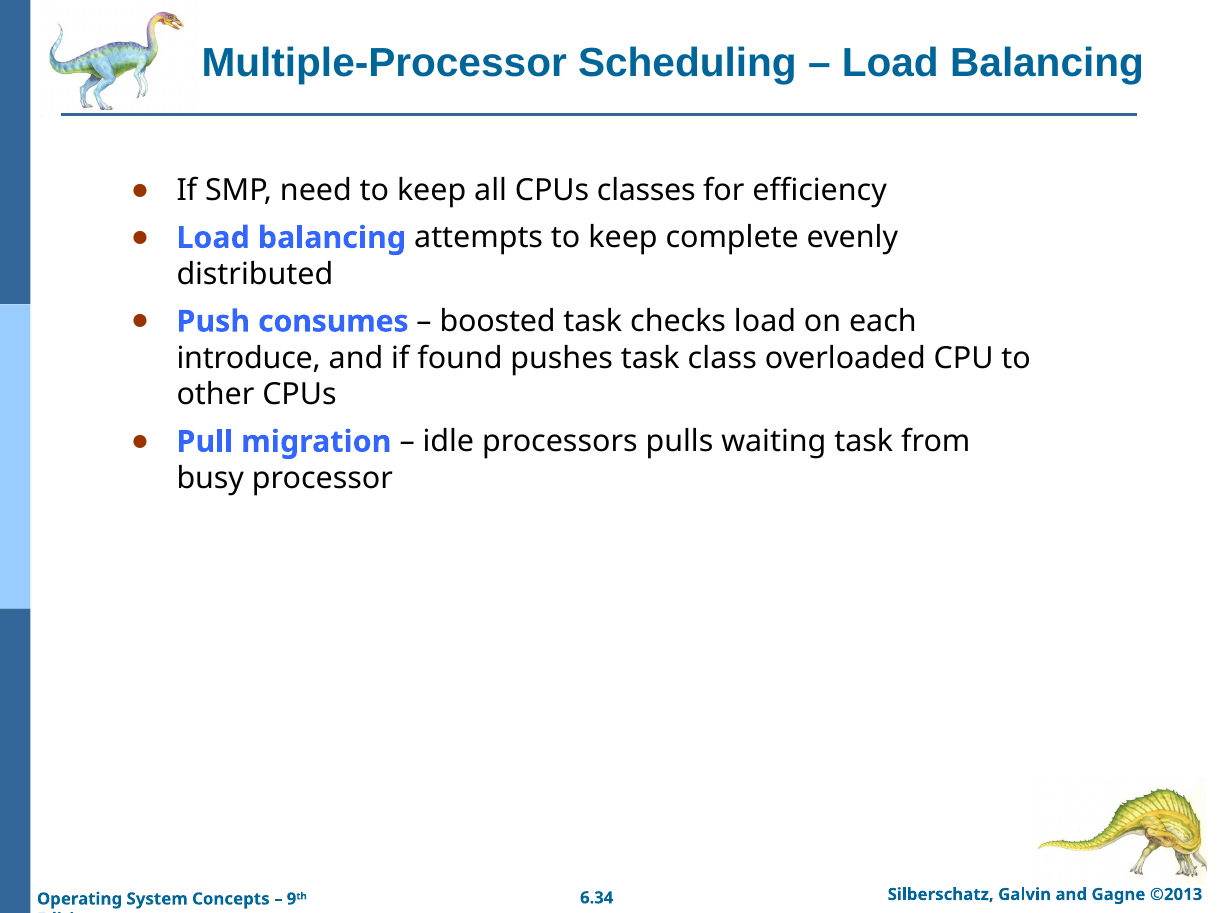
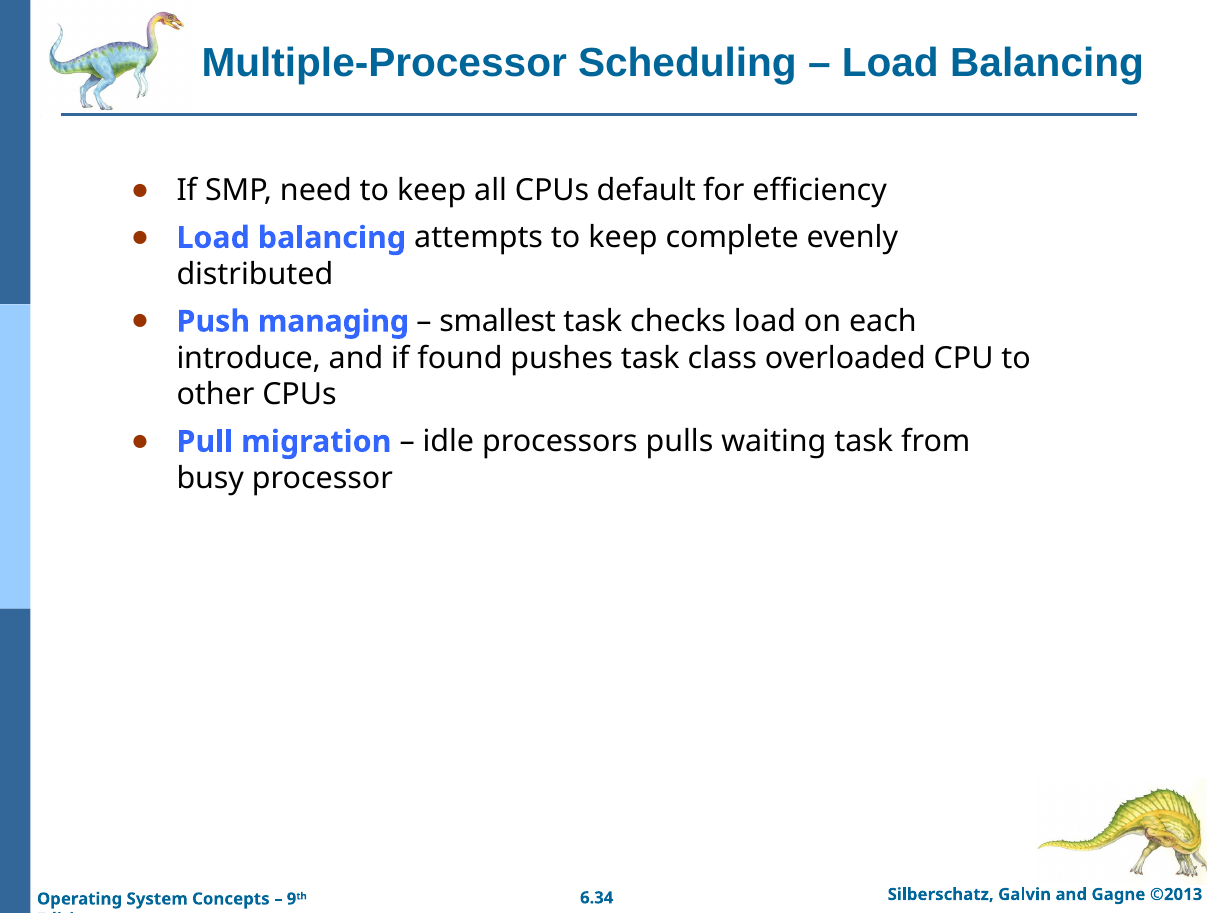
classes: classes -> default (646, 191)
consumes: consumes -> managing (333, 322)
boosted: boosted -> smallest (498, 322)
